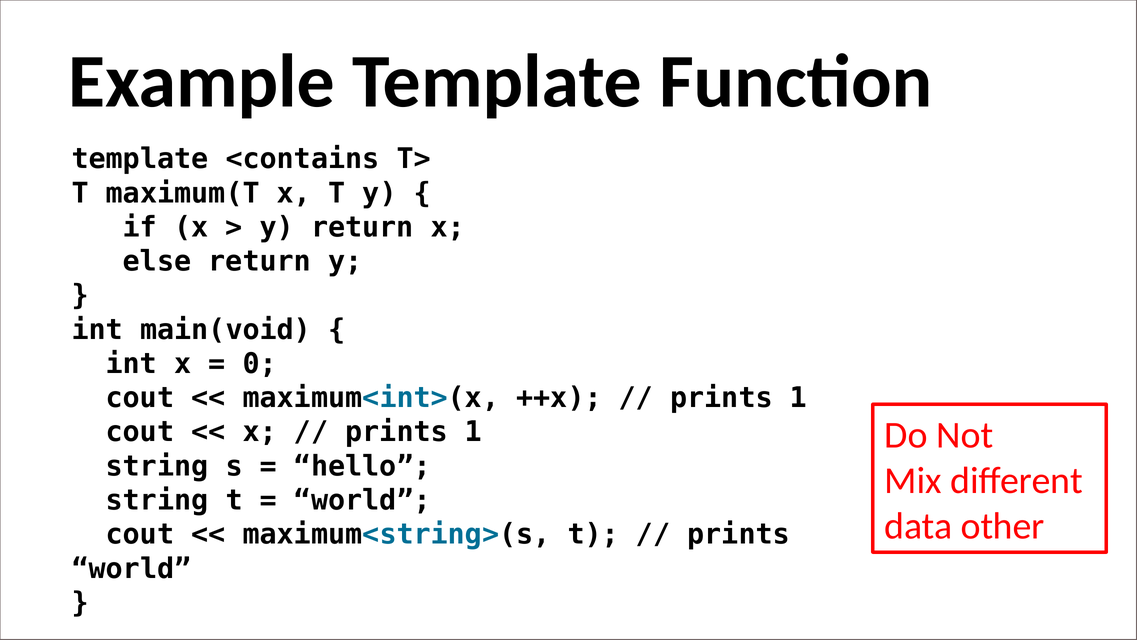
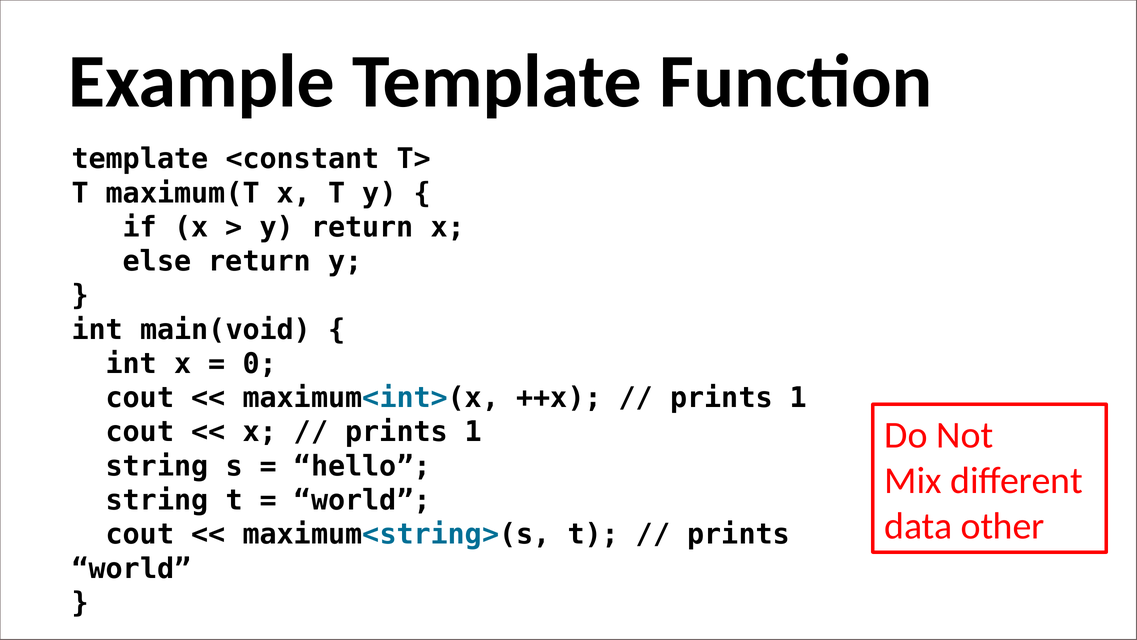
<contains: <contains -> <constant (303, 159)
